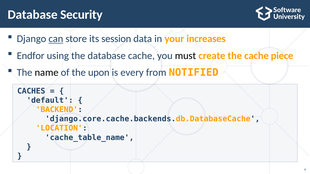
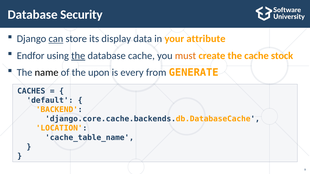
session: session -> display (116, 39)
increases: increases -> attribute (206, 39)
the underline: none -> present (78, 56)
must colour: black -> orange (185, 56)
piece: piece -> stock (282, 56)
NOTIFIED: NOTIFIED -> GENERATE (194, 73)
